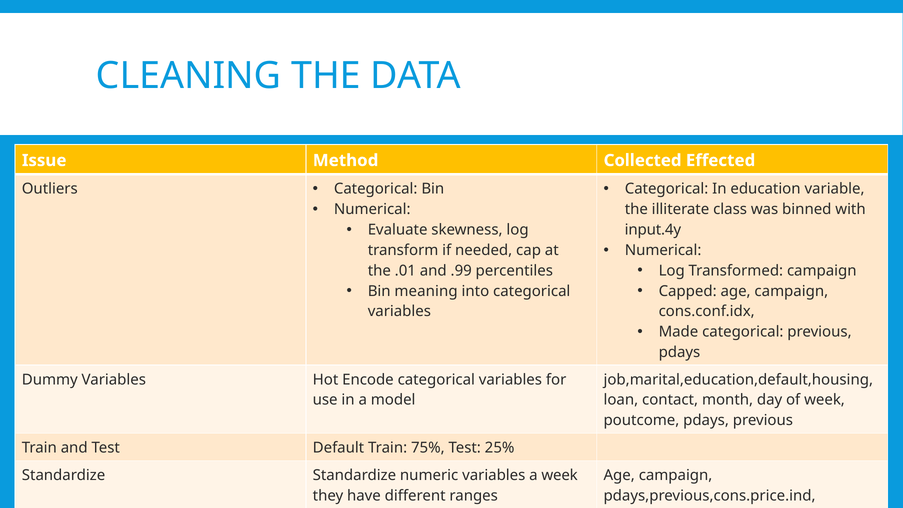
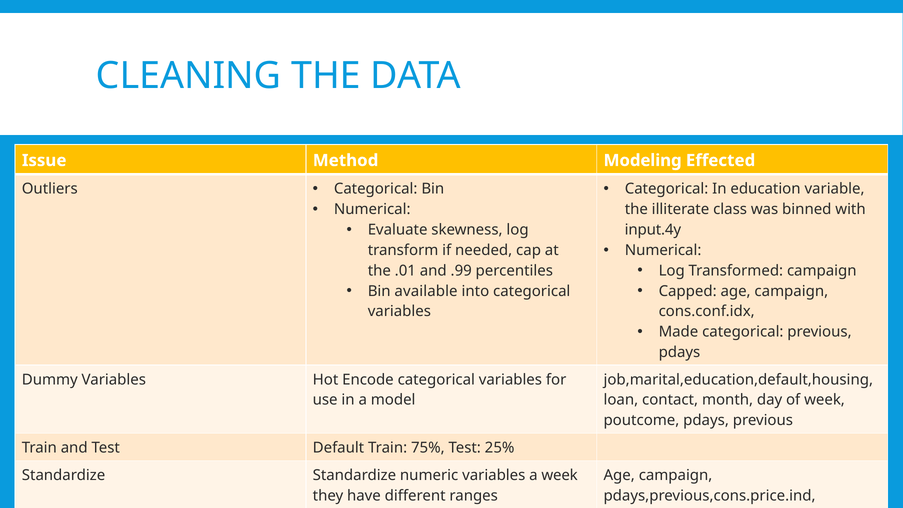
Collected: Collected -> Modeling (643, 160)
meaning: meaning -> available (426, 291)
